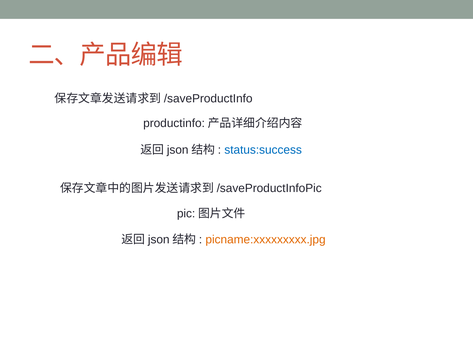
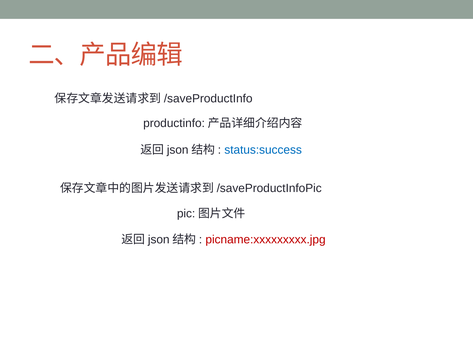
picname:xxxxxxxxx.jpg colour: orange -> red (266, 239)
